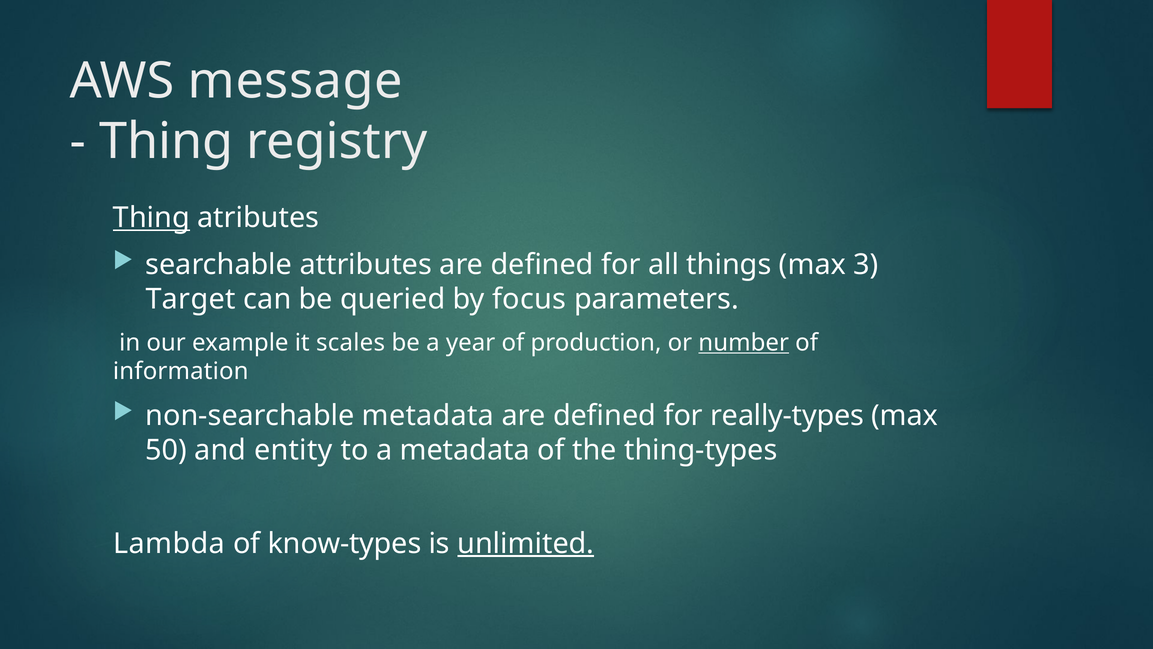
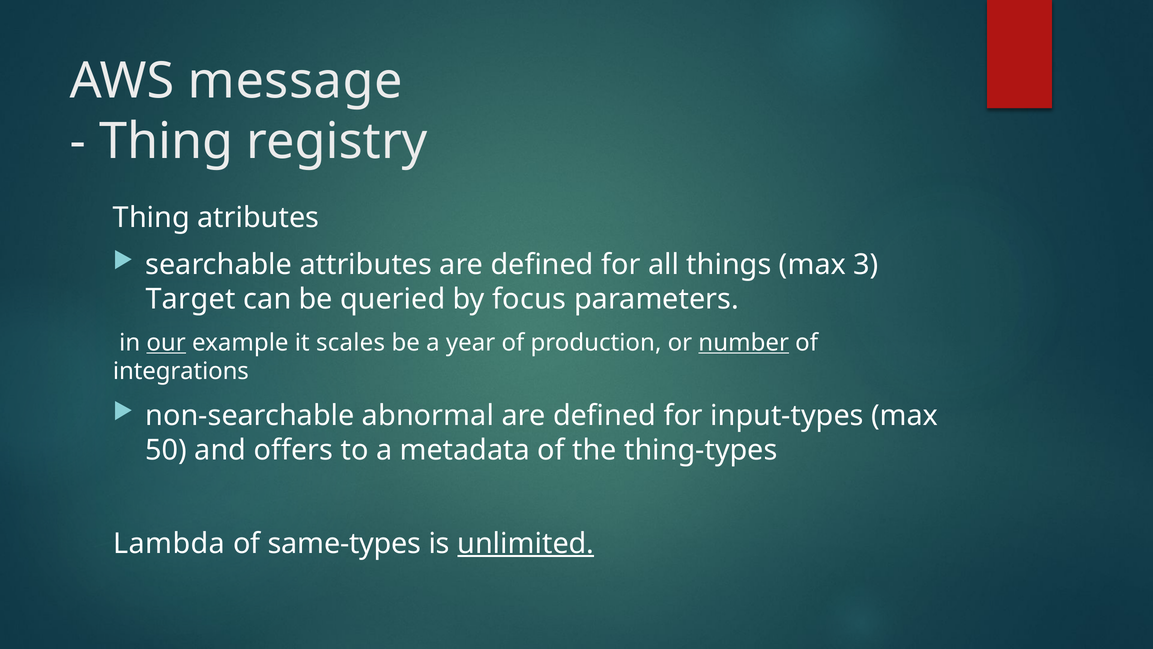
Thing underline: present -> none (151, 218)
our underline: none -> present (166, 342)
information: information -> integrations (181, 371)
non-searchable metadata: metadata -> abnormal (428, 415)
really-types: really-types -> input-types (787, 415)
entity: entity -> offers (293, 450)
know-types: know-types -> same-types (345, 543)
